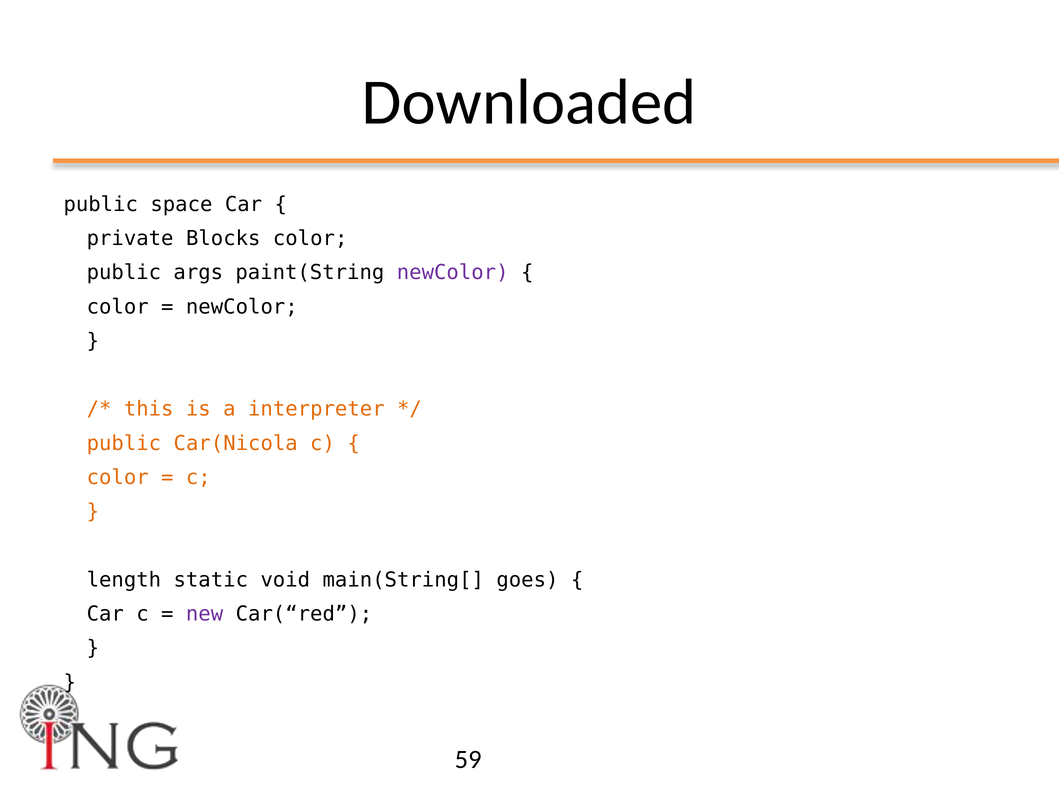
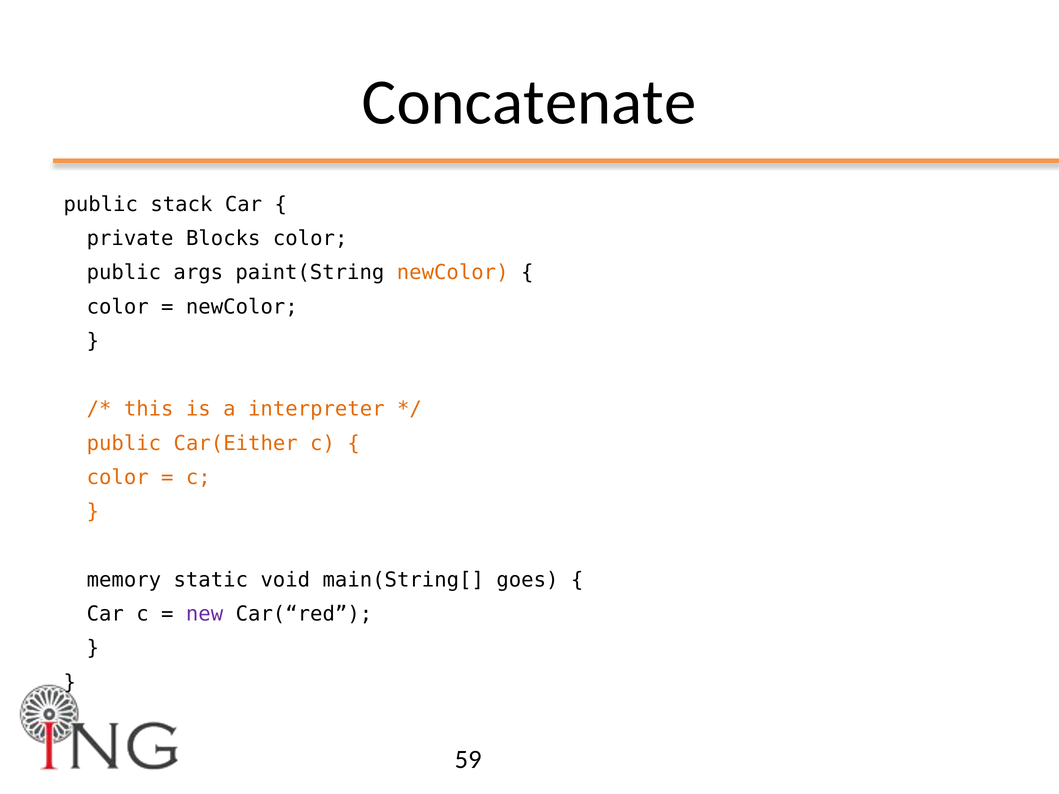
Downloaded: Downloaded -> Concatenate (529, 103)
space: space -> stack (181, 204)
newColor colour: purple -> orange (453, 273)
Car(Nicola: Car(Nicola -> Car(Either (236, 443)
length: length -> memory (124, 580)
